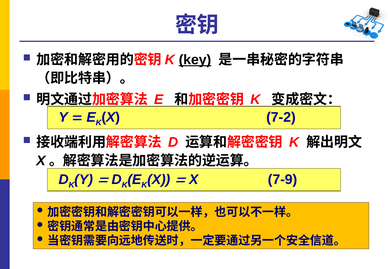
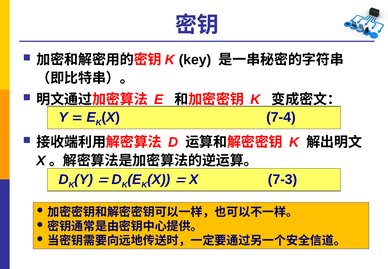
key underline: present -> none (195, 60)
7-2: 7-2 -> 7-4 (281, 117)
7-9: 7-9 -> 7-3 (283, 179)
